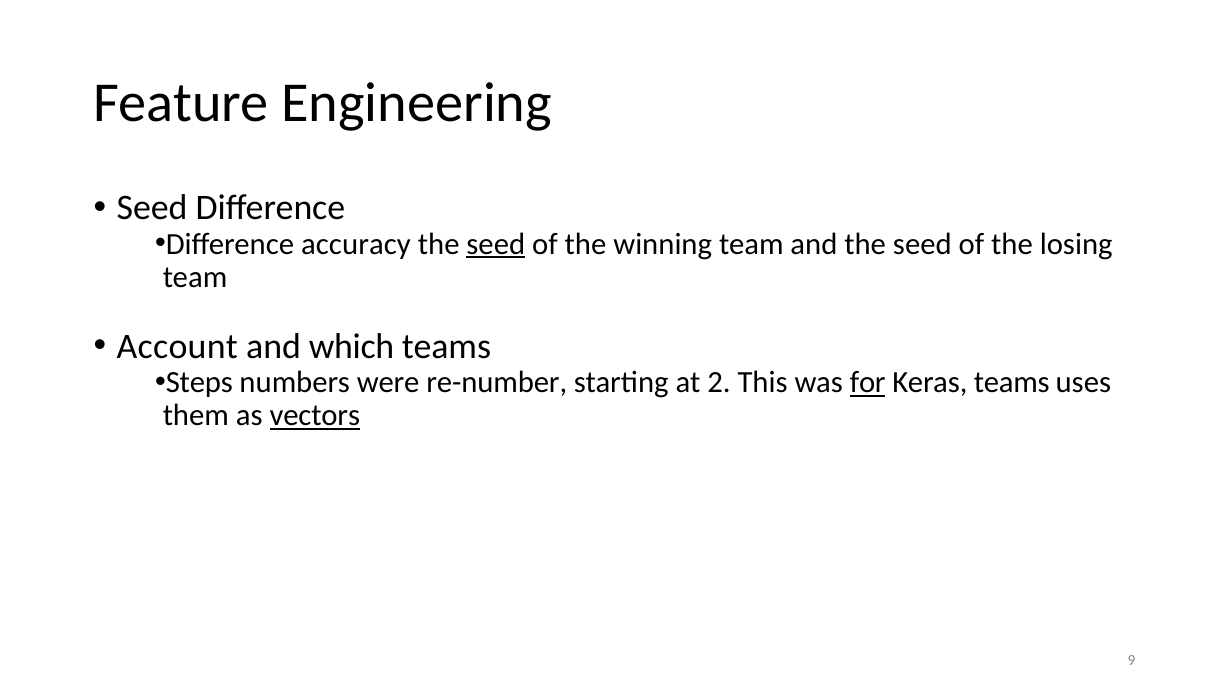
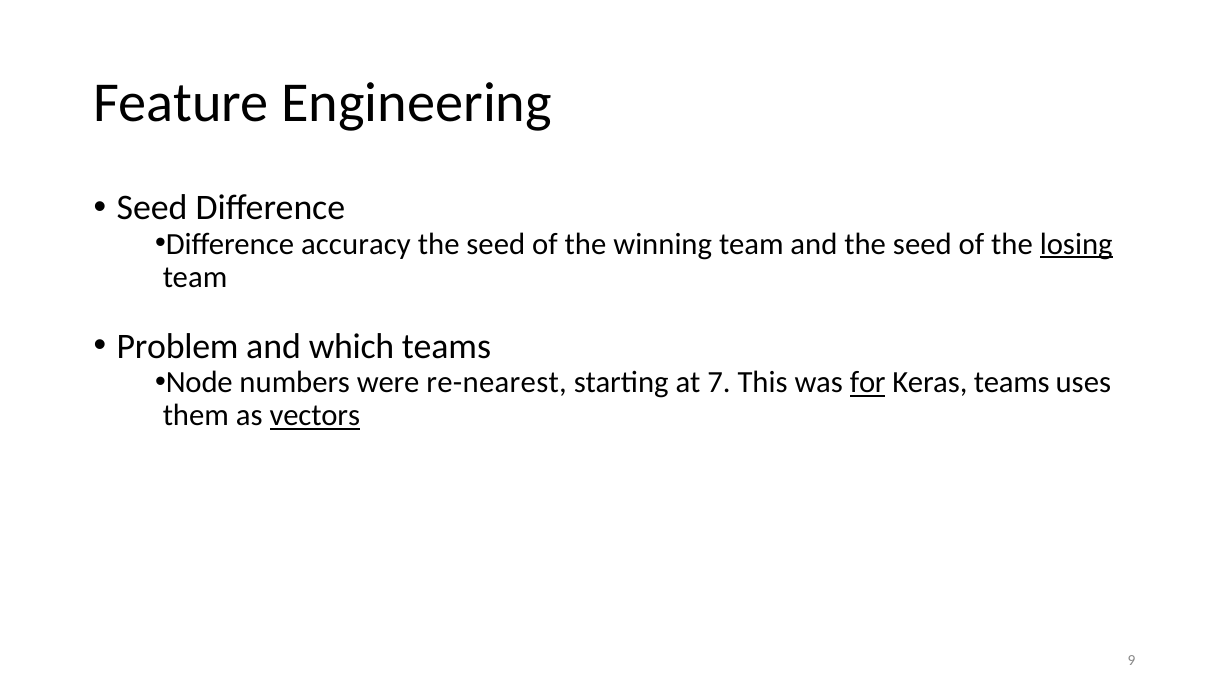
seed underline: present -> none (496, 244)
losing underline: none -> present (1076, 244)
Account: Account -> Problem (178, 346)
Steps: Steps -> Node (199, 382)
re-number: re-number -> re-nearest (497, 382)
2: 2 -> 7 (719, 382)
